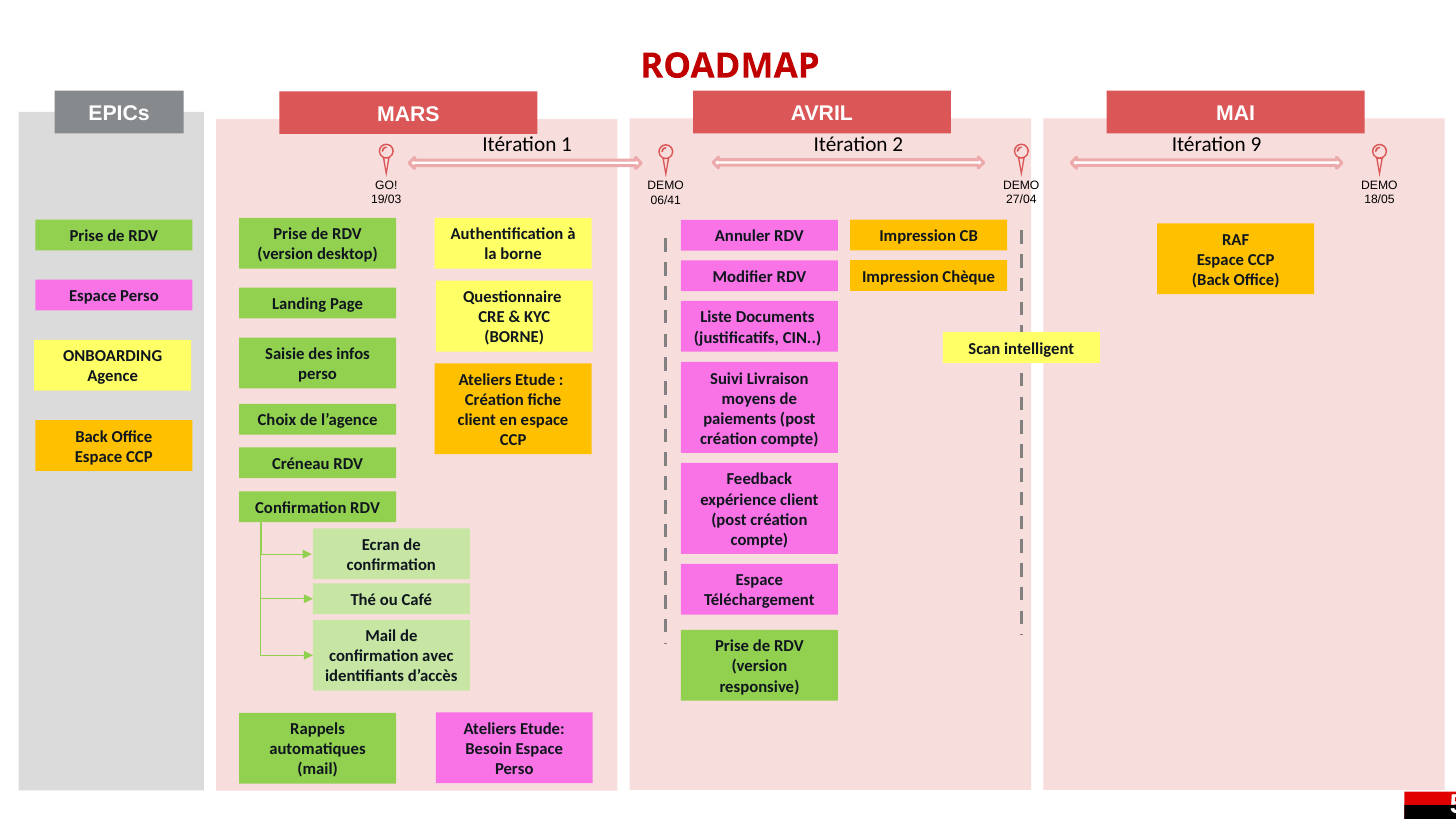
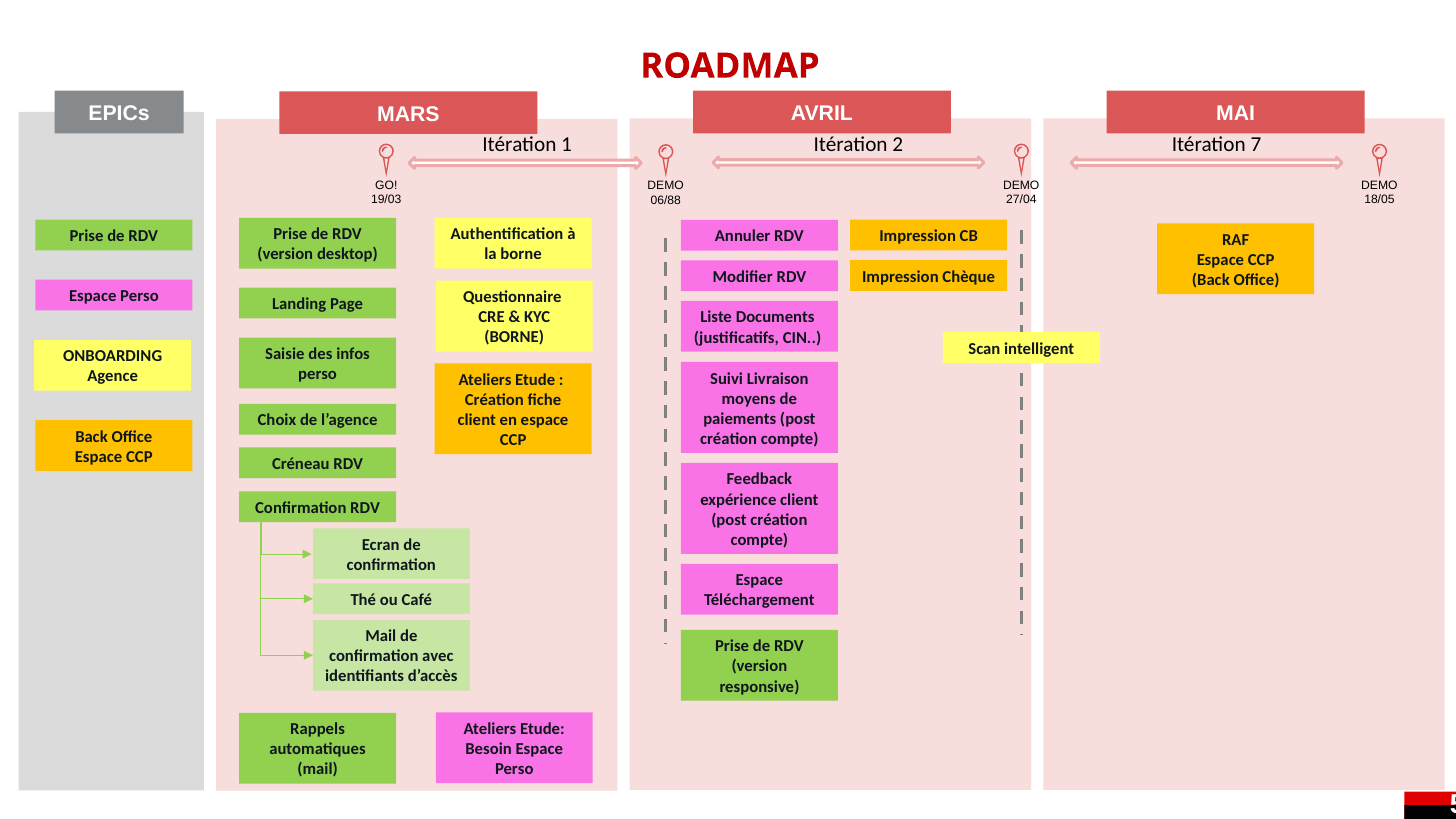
9: 9 -> 7 (1256, 144)
06/41: 06/41 -> 06/88 (666, 200)
